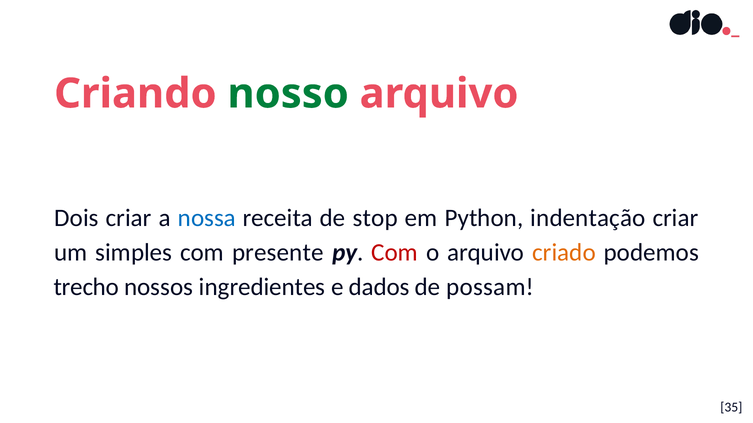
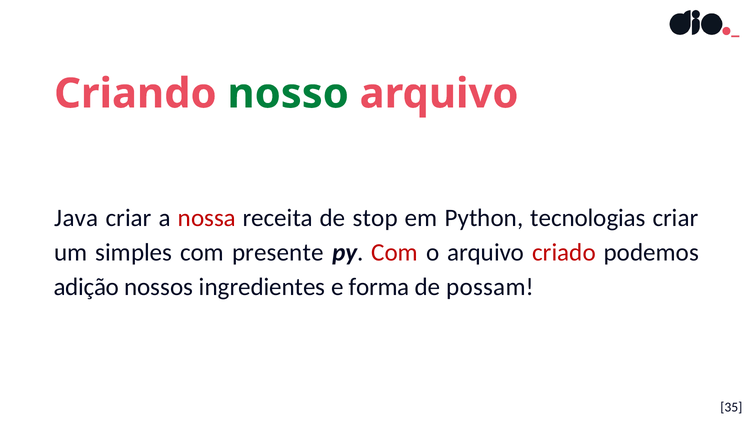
Dois: Dois -> Java (76, 218)
nossa colour: blue -> red (207, 218)
indentação: indentação -> tecnologias (588, 218)
criado colour: orange -> red (564, 253)
trecho: trecho -> adição (86, 288)
dados: dados -> forma (379, 288)
